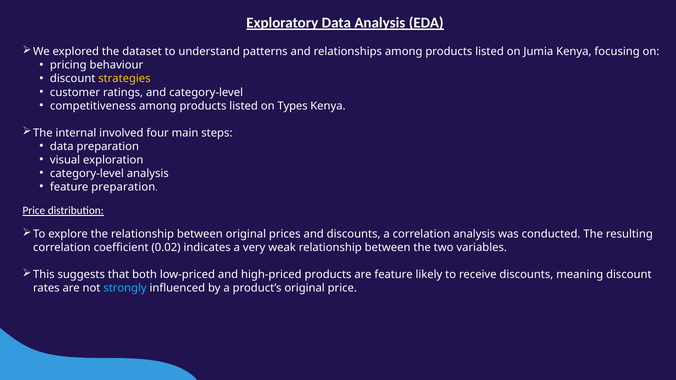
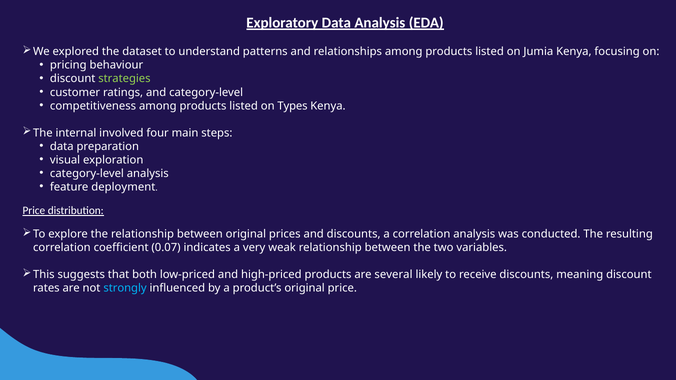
strategies colour: yellow -> light green (124, 79)
feature preparation: preparation -> deployment (123, 187)
0.02: 0.02 -> 0.07 (166, 248)
are feature: feature -> several (394, 275)
